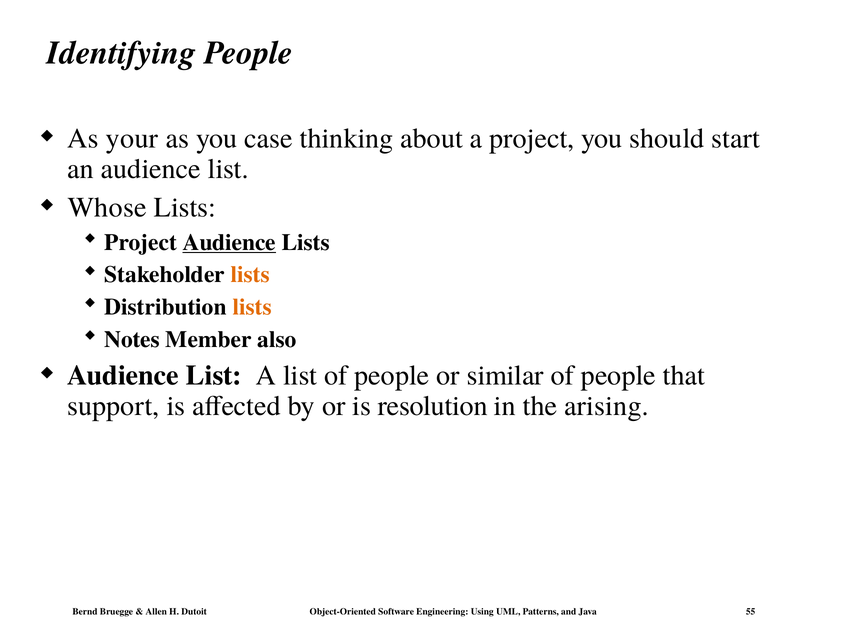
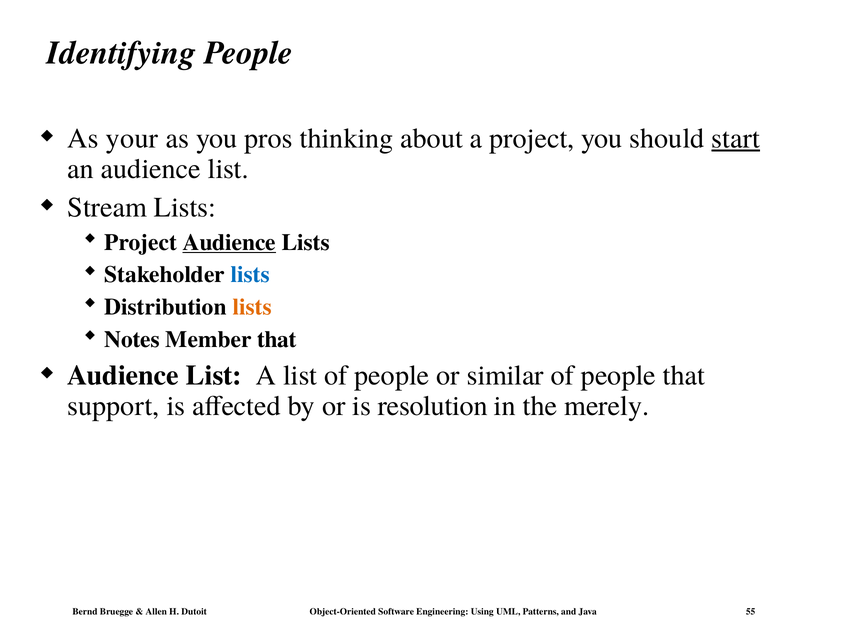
case: case -> pros (268, 139)
start underline: none -> present (736, 139)
Whose: Whose -> Stream (107, 208)
lists colour: orange -> blue (250, 275)
Member also: also -> that (277, 339)
arising: arising -> merely (607, 406)
